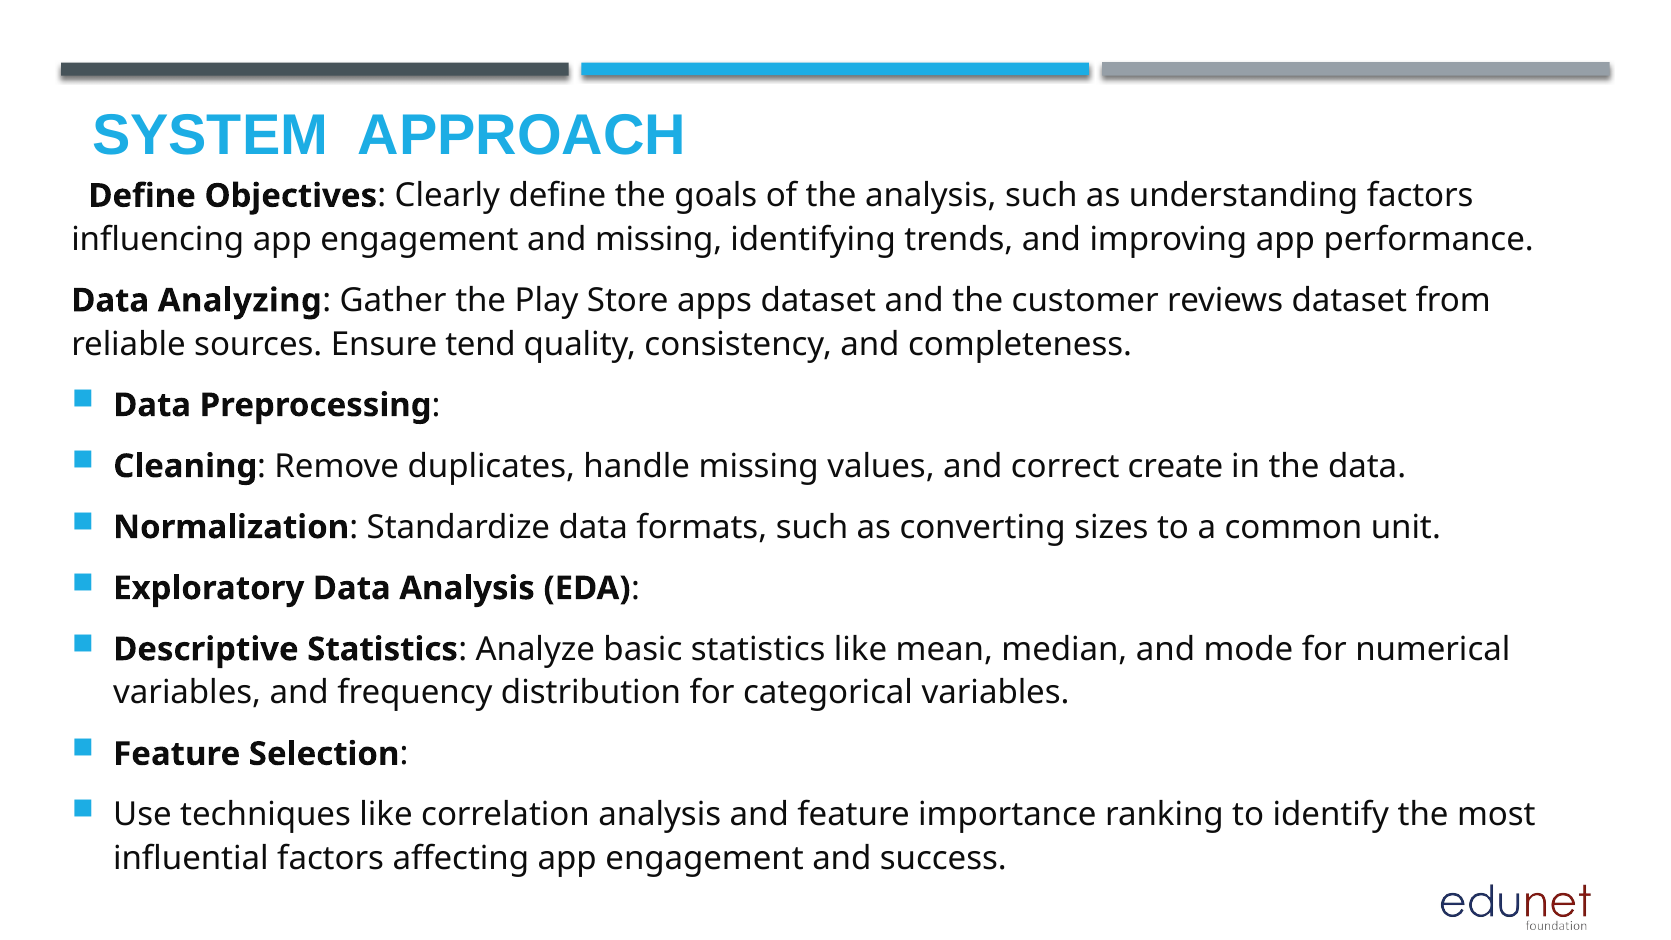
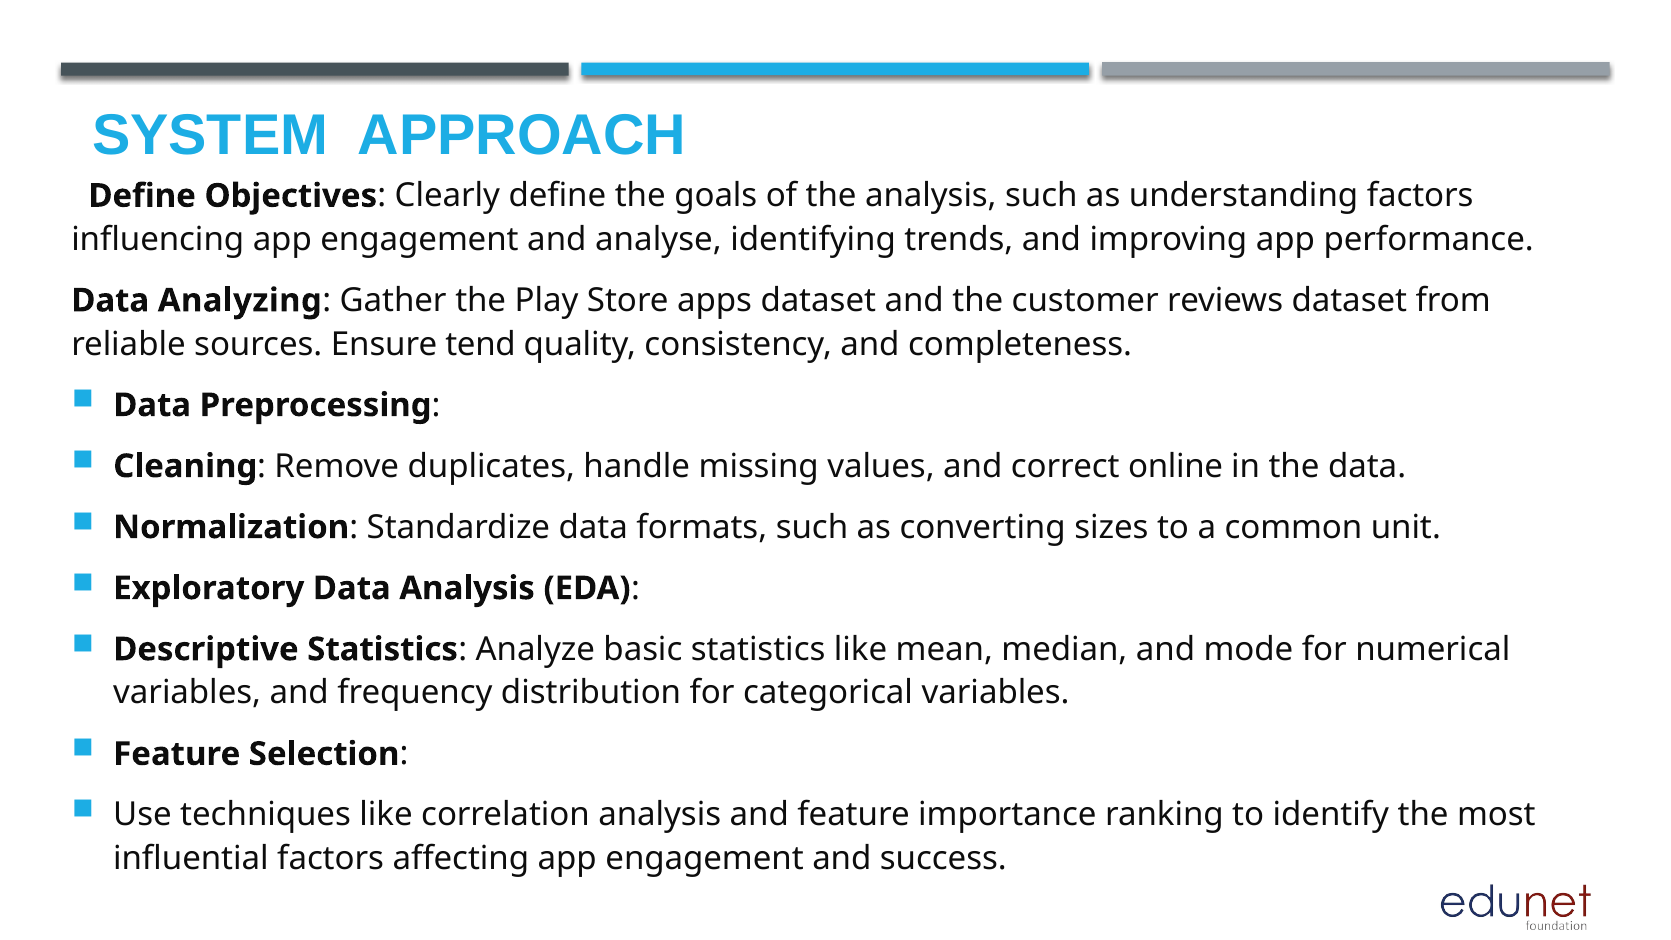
and missing: missing -> analyse (658, 239)
create: create -> online (1176, 466)
